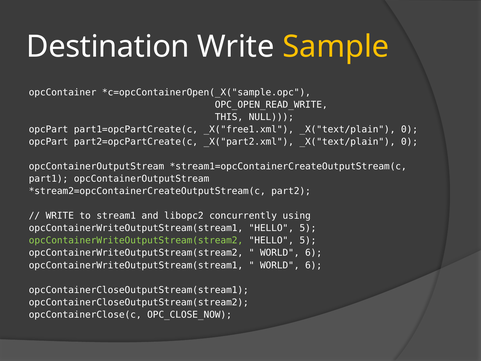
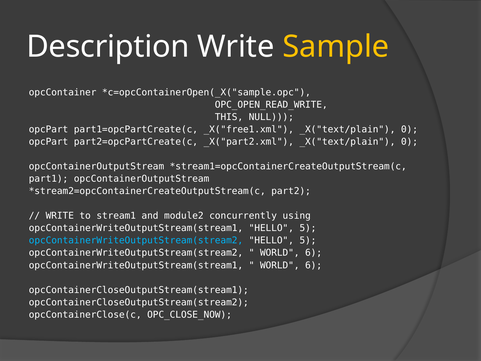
Destination: Destination -> Description (108, 47)
libopc2: libopc2 -> module2 (184, 216)
opcContainerWriteOutputStream(stream2 colour: light green -> light blue (136, 240)
